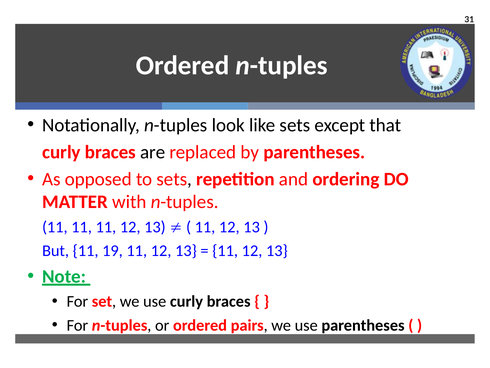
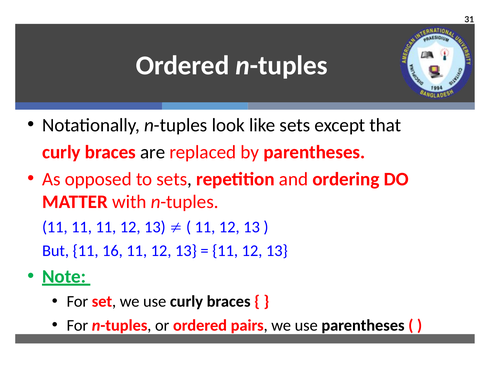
19: 19 -> 16 (112, 251)
